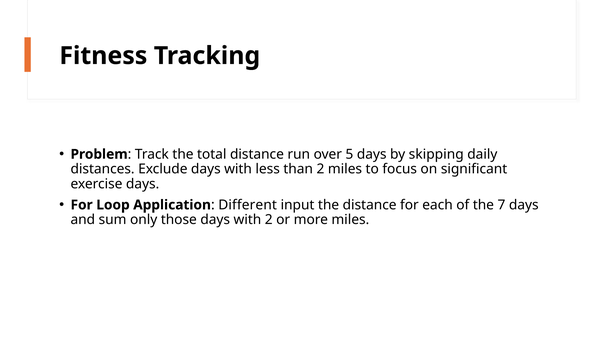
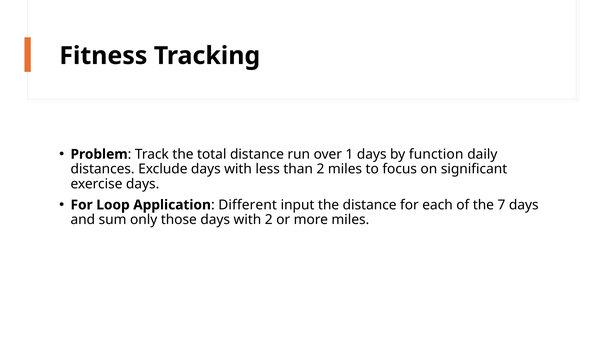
5: 5 -> 1 (349, 154)
skipping: skipping -> function (436, 154)
